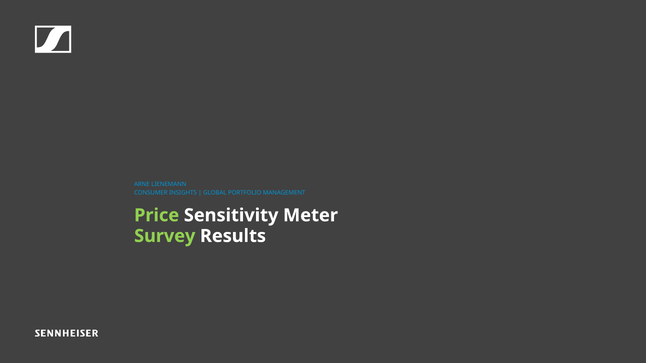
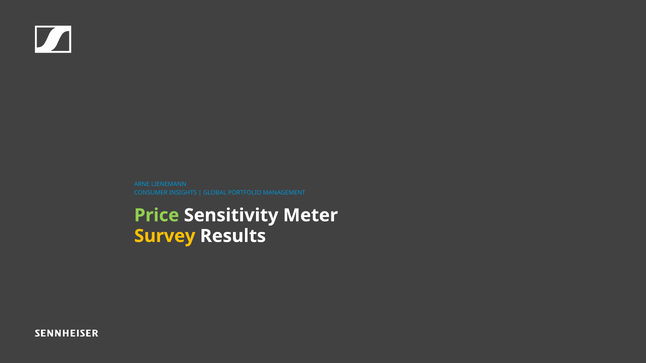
Survey colour: light green -> yellow (165, 236)
